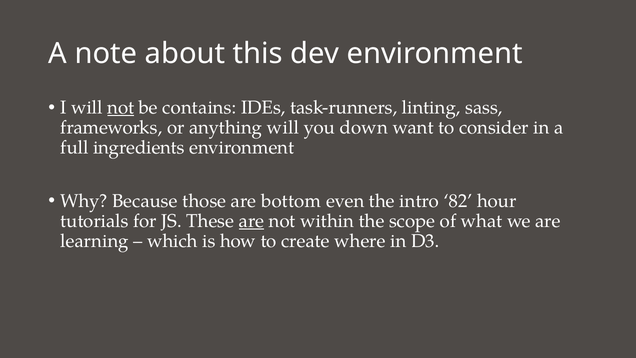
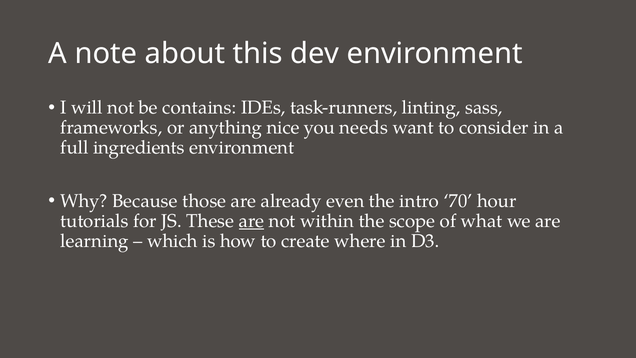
not underline: present -> none (121, 108)
anything will: will -> nice (283, 128)
down: down -> needs (364, 128)
bottom: bottom -> already (291, 201)
82: 82 -> 70 (458, 201)
